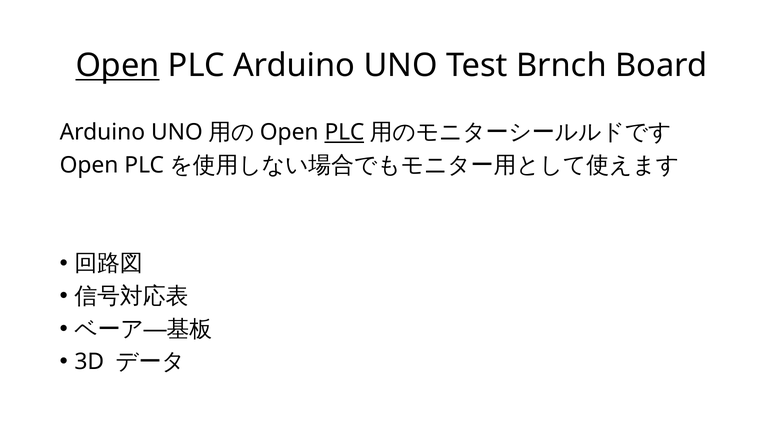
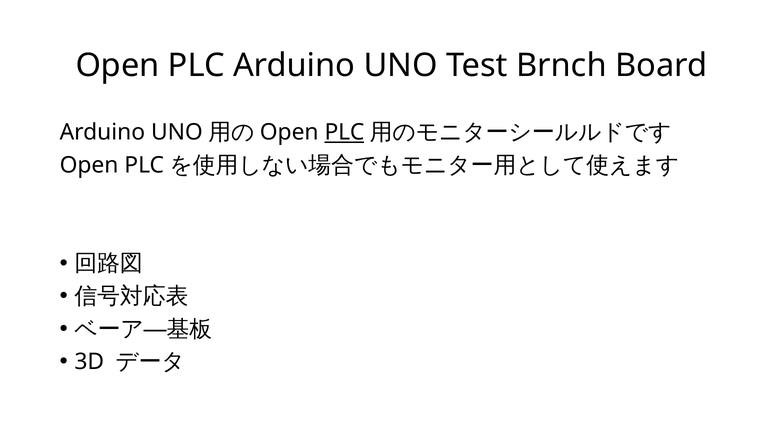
Open underline: present -> none (118, 66)
